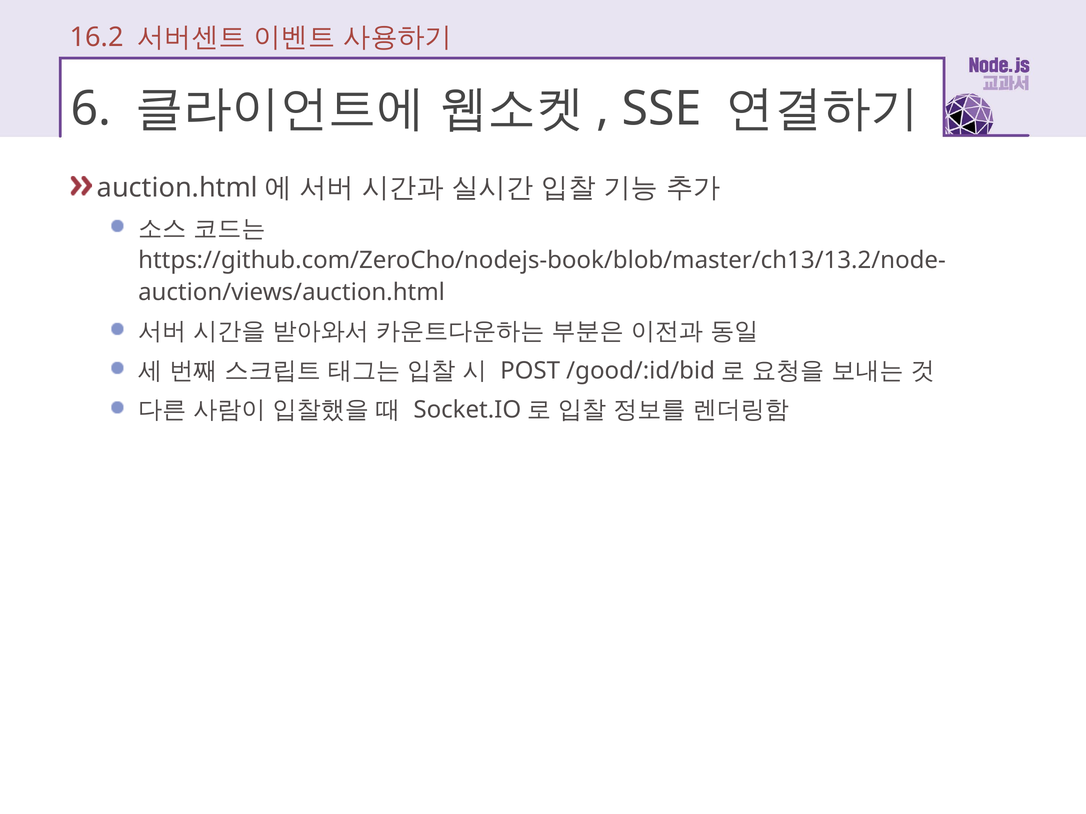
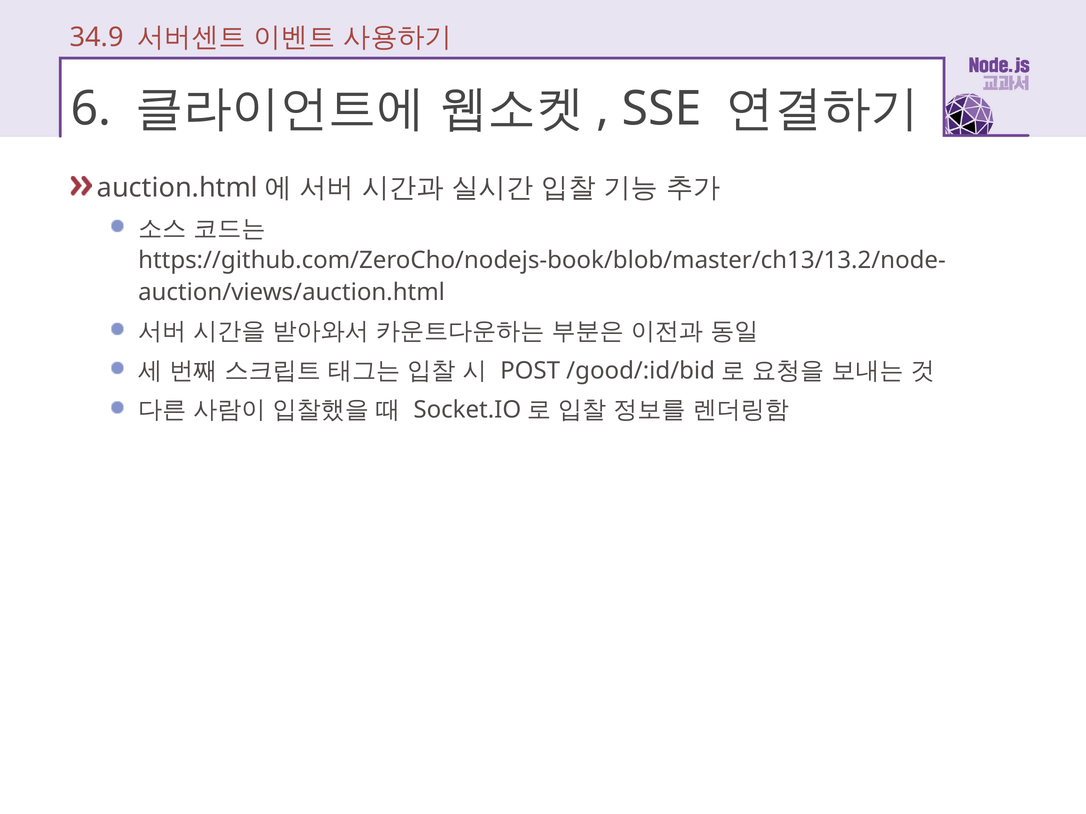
16.2: 16.2 -> 34.9 (97, 37)
